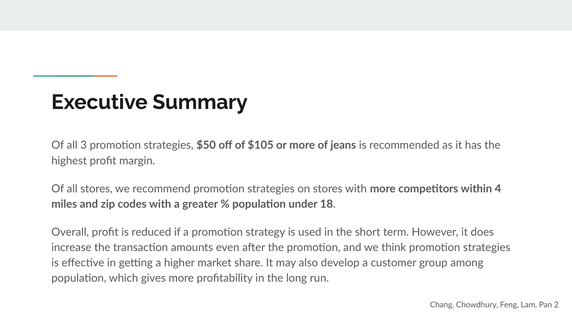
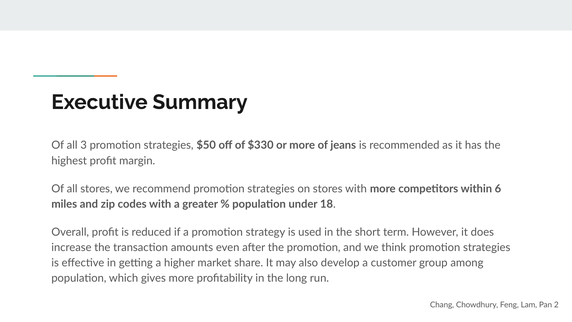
$105: $105 -> $330 (261, 145)
4: 4 -> 6 (498, 189)
